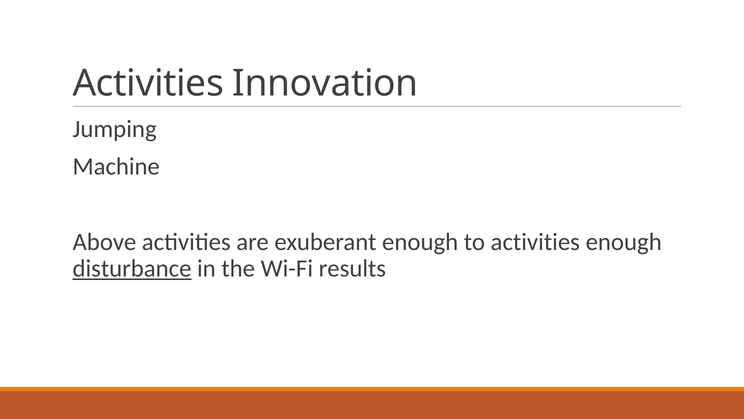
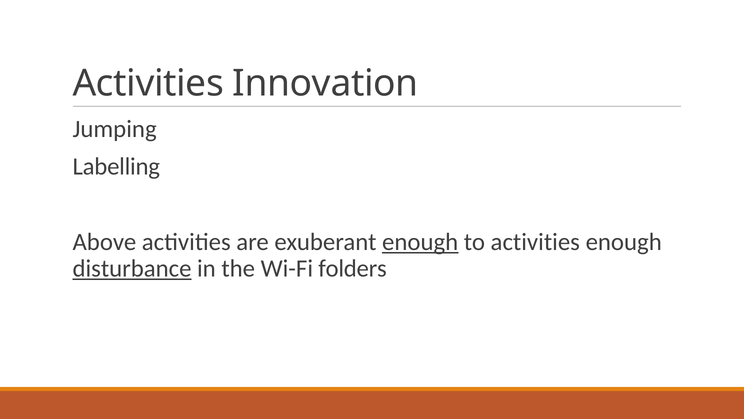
Machine: Machine -> Labelling (116, 166)
enough underline: none -> present (420, 242)
results: results -> folders (353, 268)
